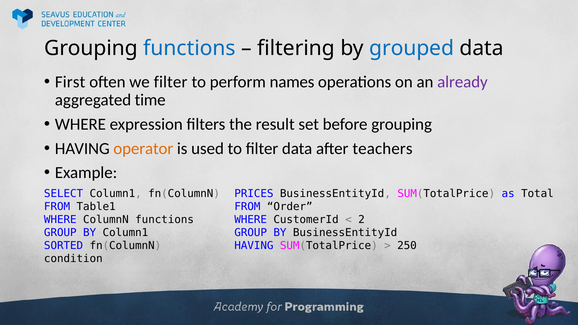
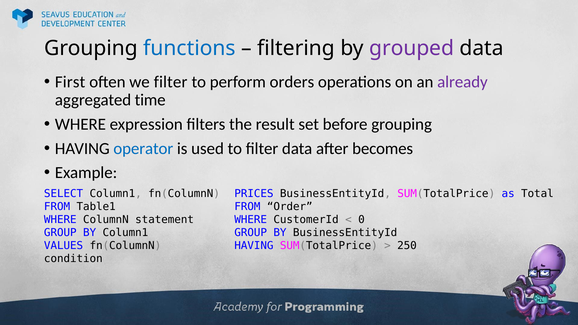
grouped colour: blue -> purple (412, 48)
names: names -> orders (292, 82)
operator colour: orange -> blue (143, 148)
teachers: teachers -> becomes (383, 148)
ColumnN functions: functions -> statement (165, 220)
2: 2 -> 0 (361, 220)
SORTED: SORTED -> VALUES (64, 246)
